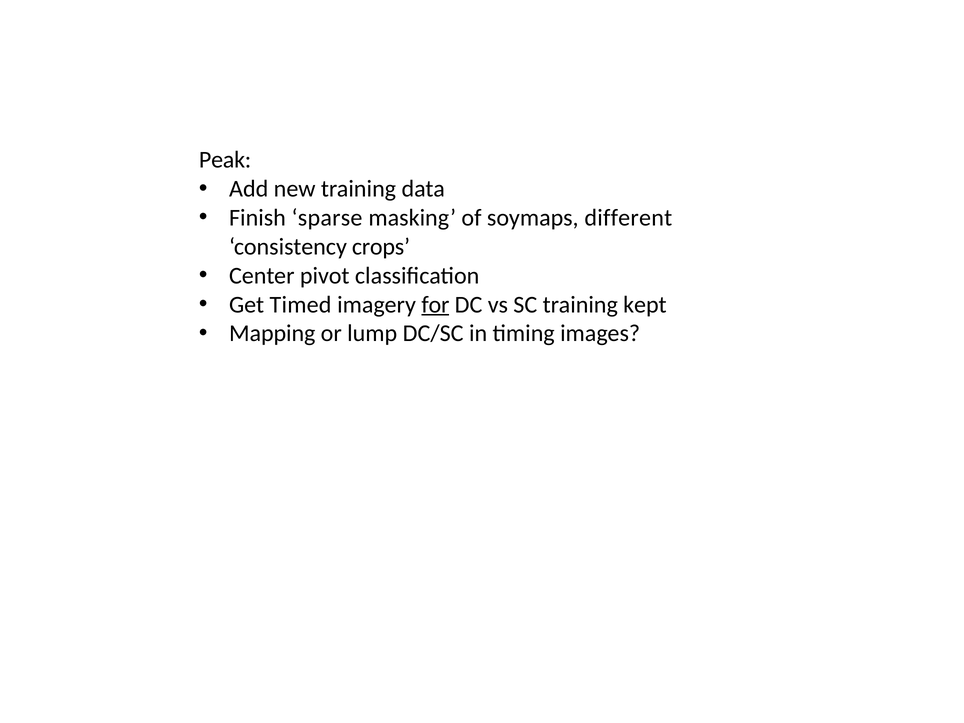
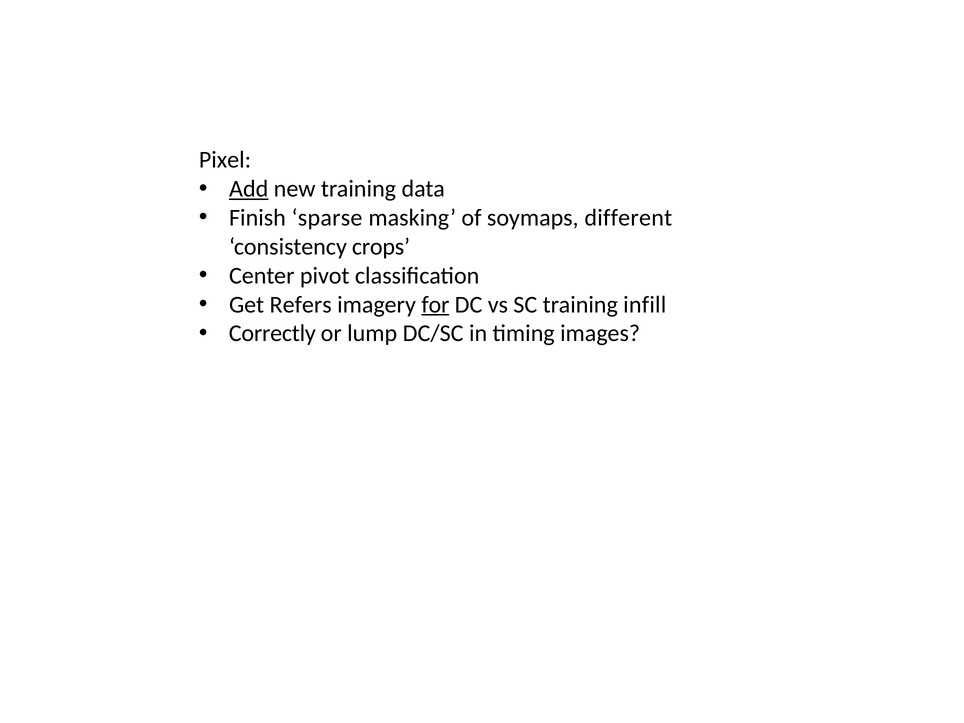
Peak: Peak -> Pixel (225, 160)
Add underline: none -> present (249, 189)
Timed: Timed -> Refers (301, 305)
kept: kept -> infill (645, 305)
Mapping: Mapping -> Correctly (272, 333)
